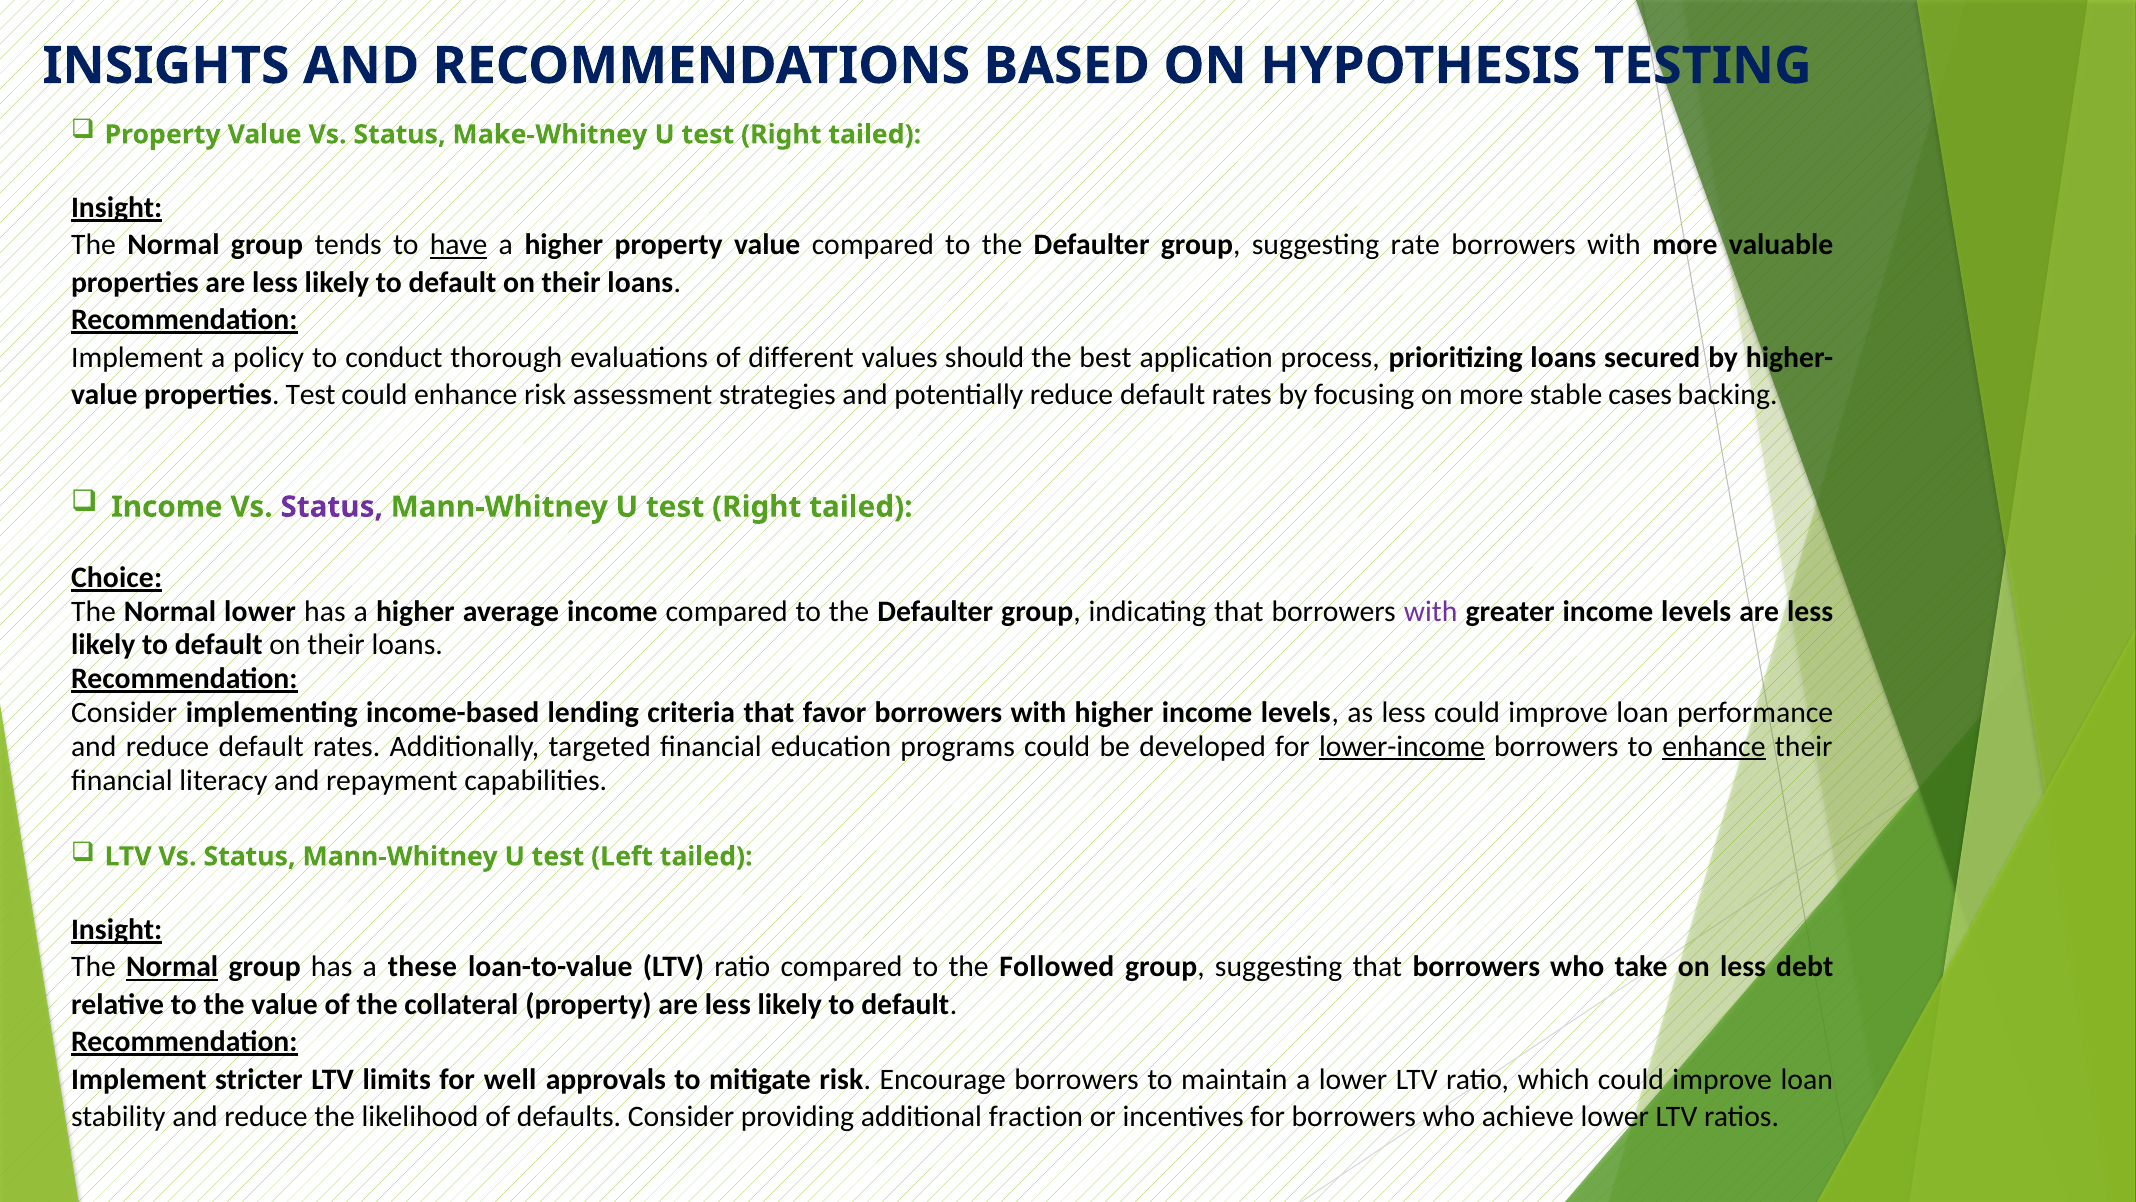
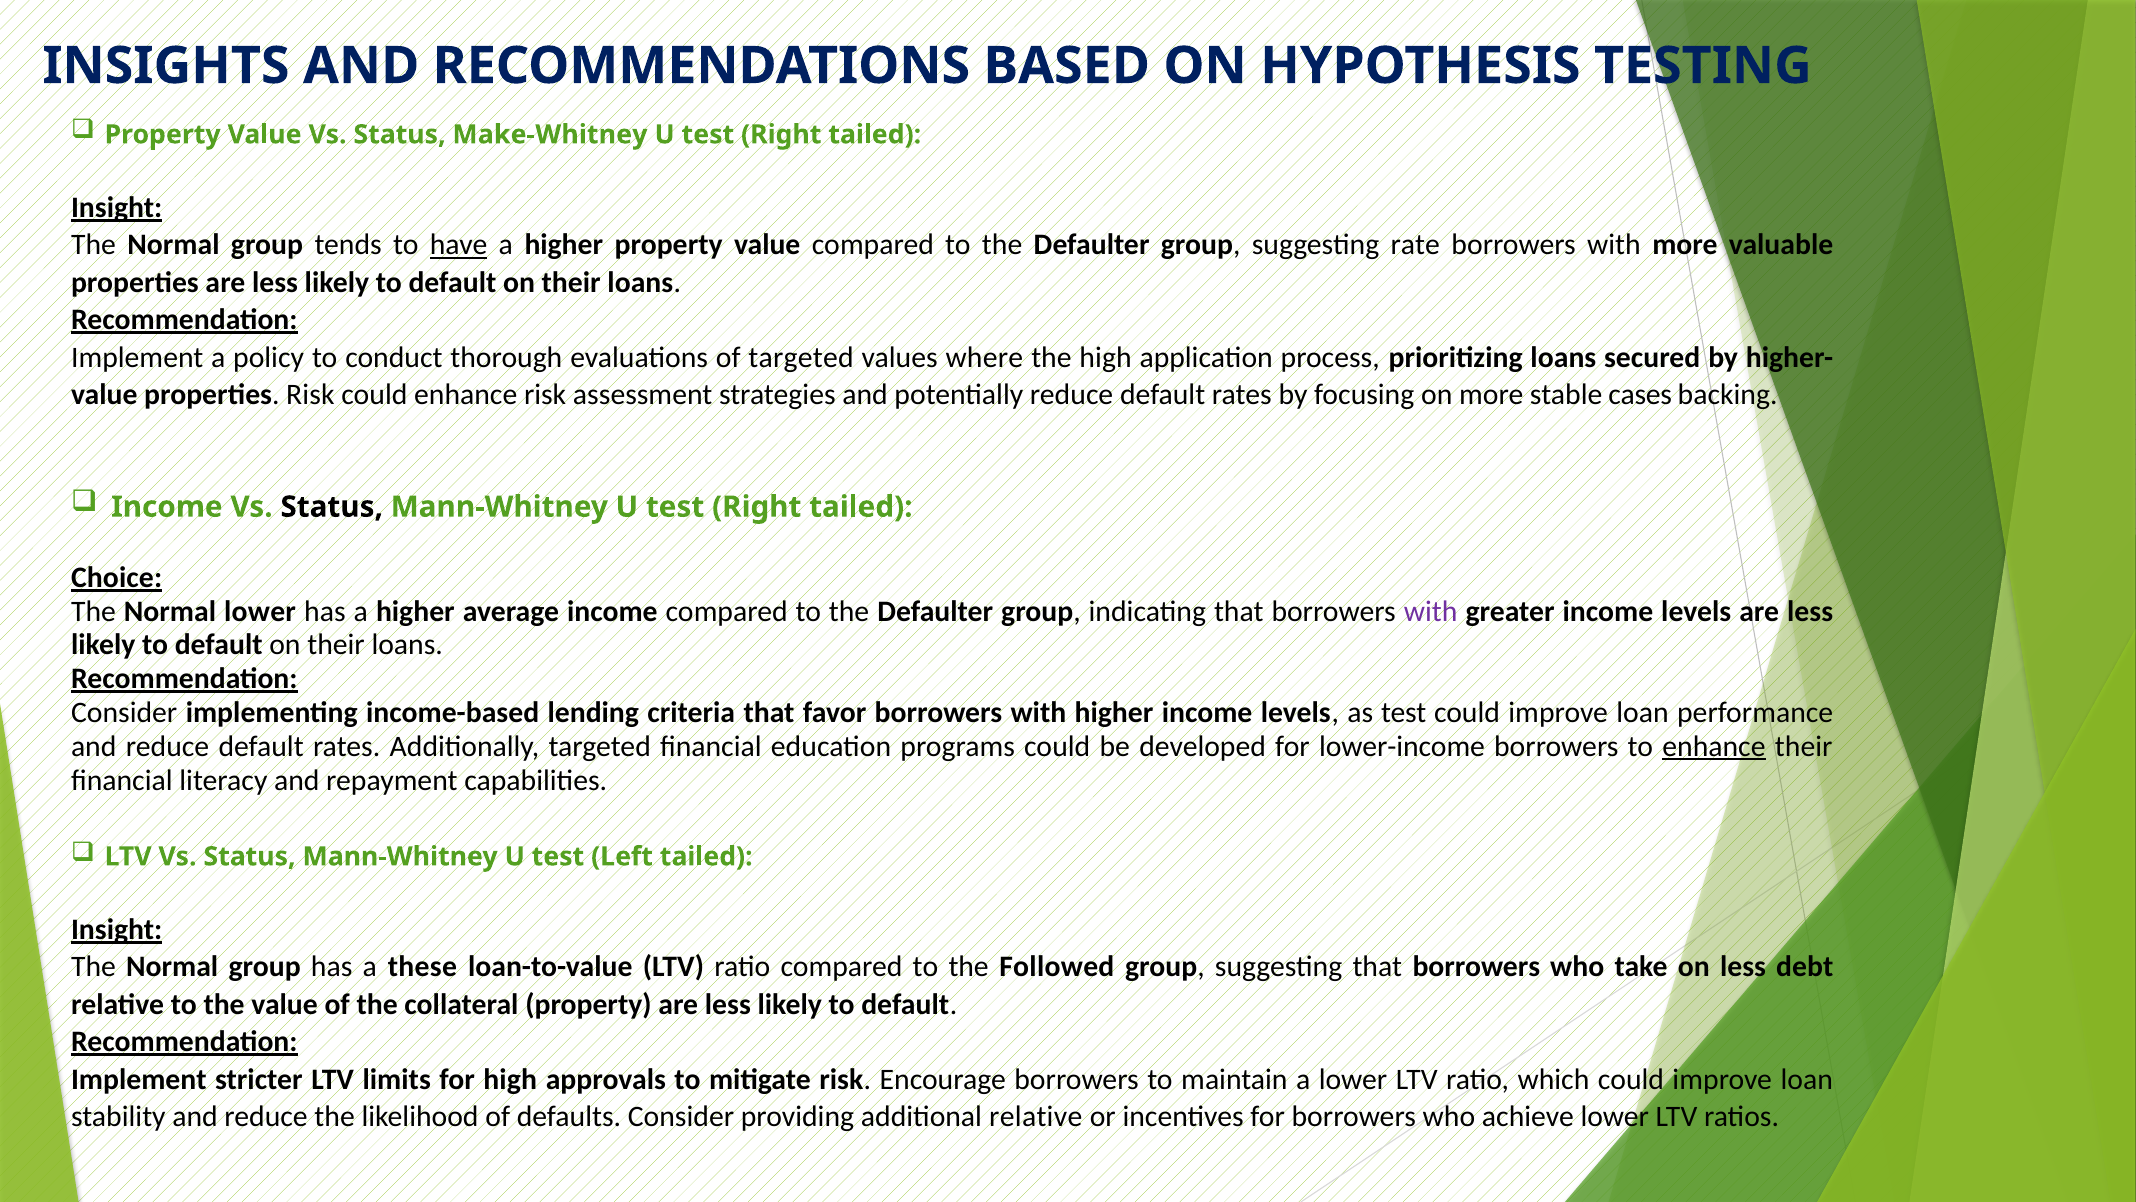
of different: different -> targeted (801, 357)
should: should -> where (984, 357)
the best: best -> high (1106, 357)
properties Test: Test -> Risk (310, 395)
Status colour: purple -> black (332, 507)
as less: less -> test (1404, 712)
lower-income underline: present -> none (1402, 746)
Normal underline: present -> none (172, 967)
for well: well -> high (510, 1079)
additional fraction: fraction -> relative (1036, 1116)
